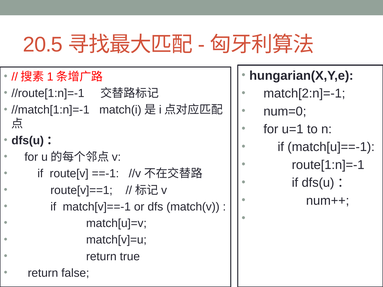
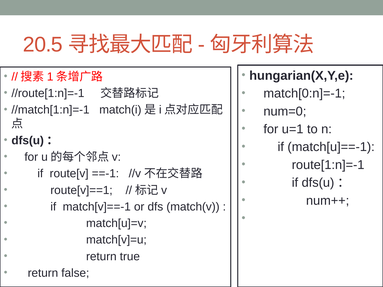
match[2:n]=-1: match[2:n]=-1 -> match[0:n]=-1 (304, 94)
